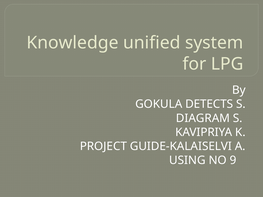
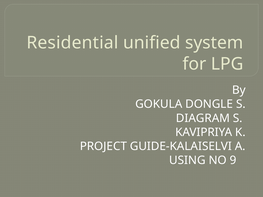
Knowledge: Knowledge -> Residential (72, 43)
DETECTS: DETECTS -> DONGLE (209, 104)
